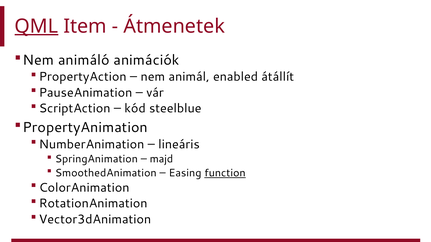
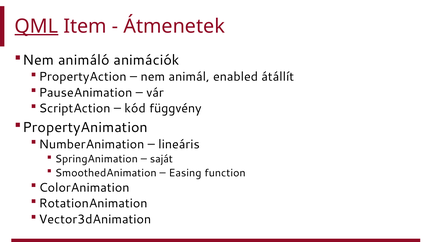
steelblue: steelblue -> függvény (175, 109)
majd: majd -> saját (161, 159)
function underline: present -> none (225, 173)
